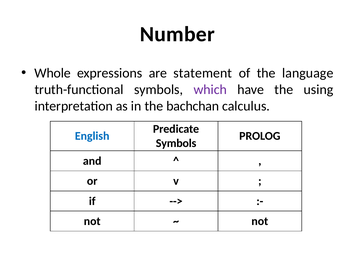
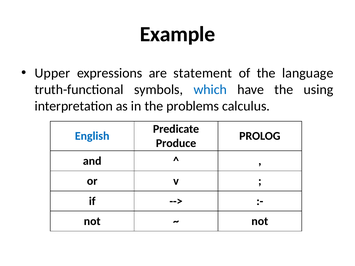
Number: Number -> Example (178, 34)
Whole: Whole -> Upper (52, 73)
which colour: purple -> blue (210, 90)
bachchan: bachchan -> problems (193, 106)
Symbols: Symbols -> Produce (176, 143)
